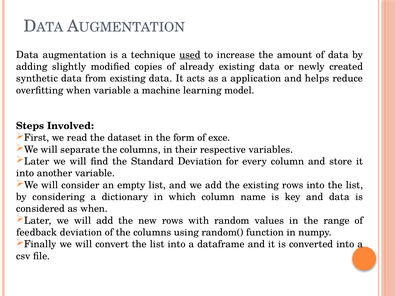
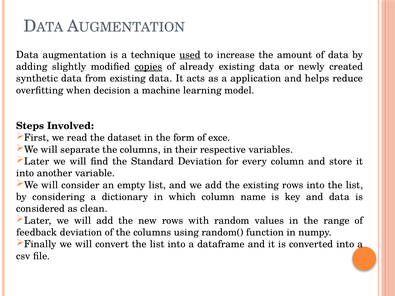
copies underline: none -> present (148, 67)
when variable: variable -> decision (112, 90)
as when: when -> clean (94, 209)
